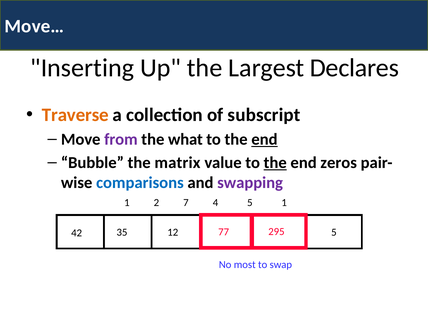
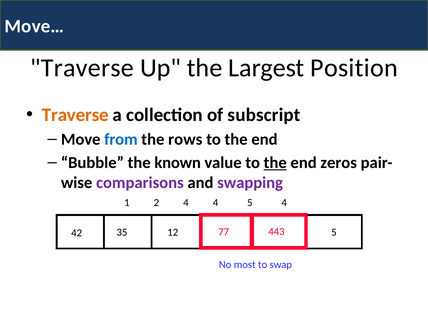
Inserting: Inserting -> Traverse (82, 68)
Declares: Declares -> Position (354, 68)
from colour: purple -> blue (121, 139)
what: what -> rows (185, 139)
end underline: present -> none (264, 139)
matrix: matrix -> known (178, 163)
comparisons colour: blue -> purple (140, 183)
2 7: 7 -> 4 (186, 203)
5 1: 1 -> 4 (284, 203)
295: 295 -> 443 (276, 232)
